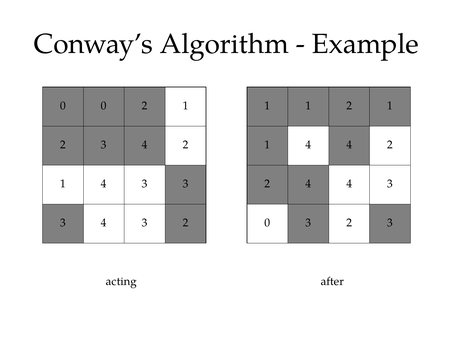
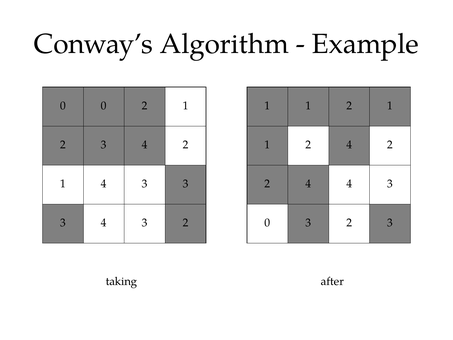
4: 4 -> 2 (308, 145)
acting: acting -> taking (121, 281)
